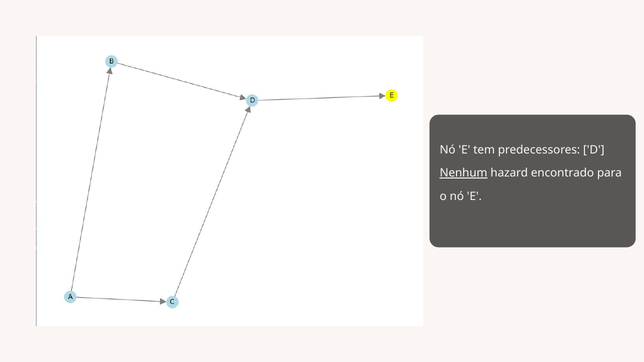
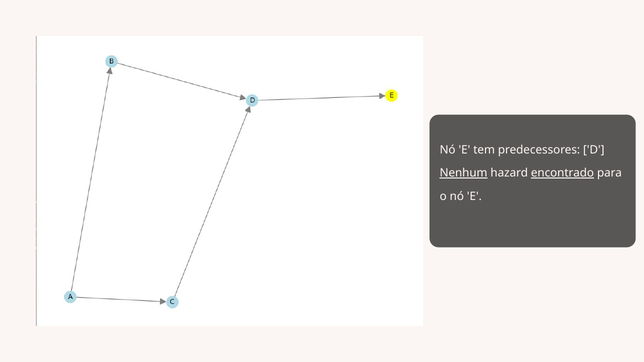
encontrado underline: none -> present (562, 173)
